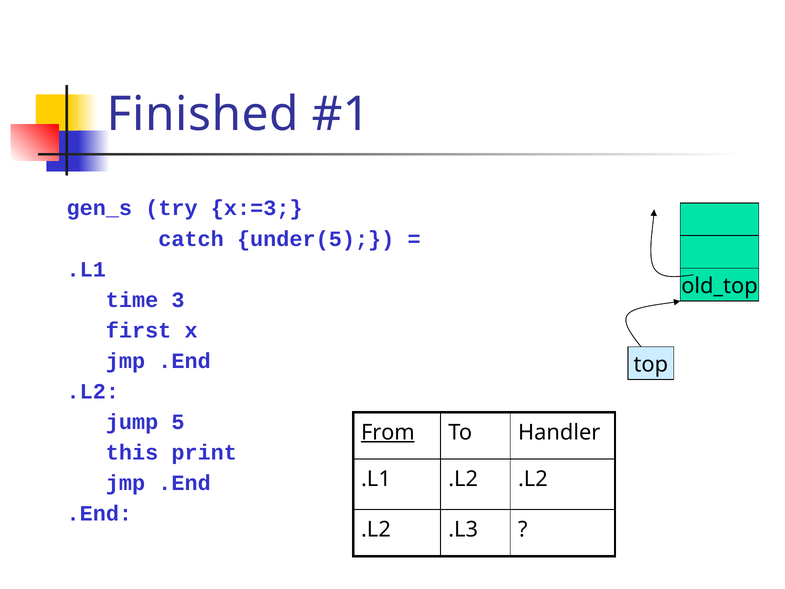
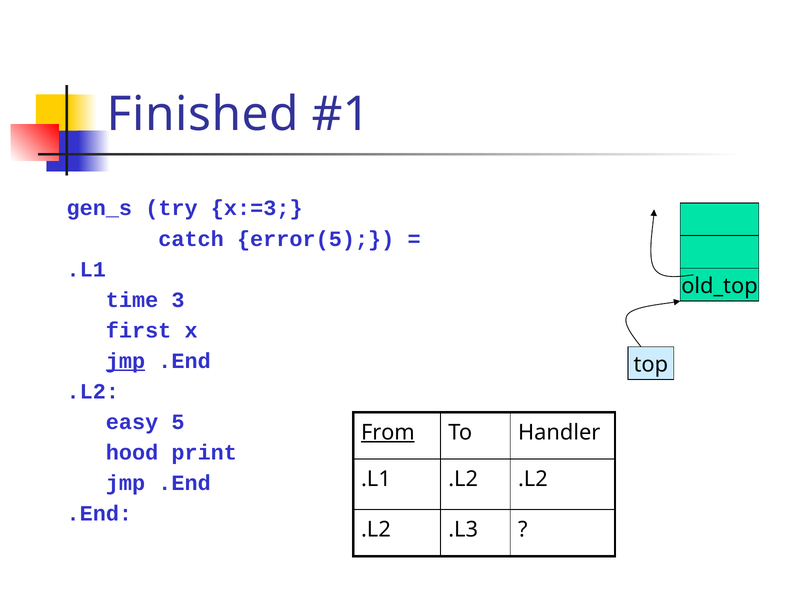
under(5: under(5 -> error(5 (316, 239)
jmp underline: none -> present (125, 361)
jump: jump -> easy (132, 422)
this: this -> hood (132, 452)
